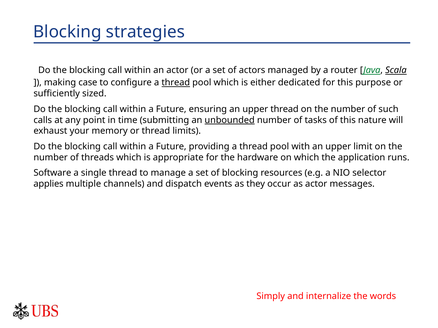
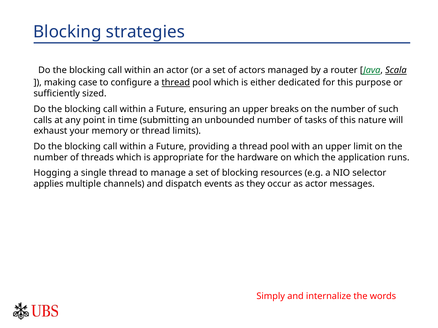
upper thread: thread -> breaks (285, 109)
unbounded underline: present -> none (230, 120)
Software: Software -> Hogging (52, 173)
